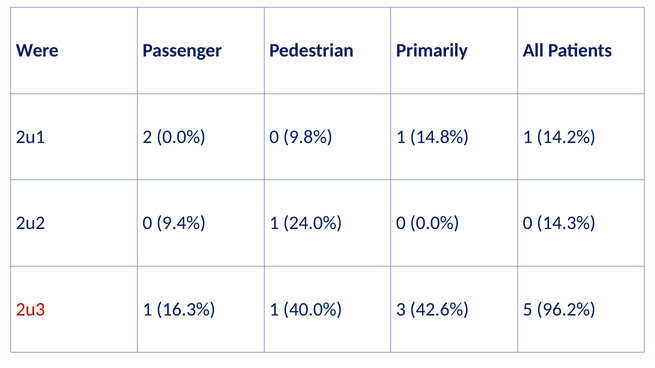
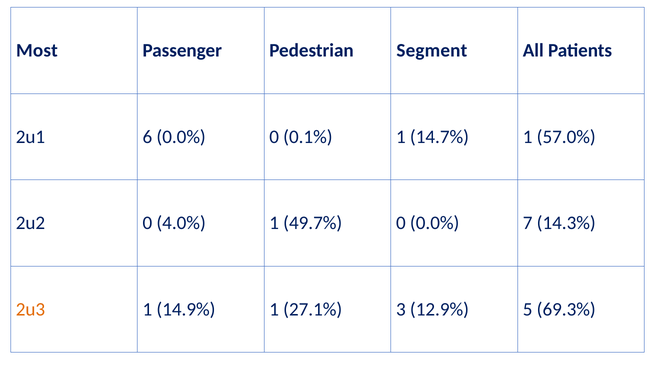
Were: Were -> Most (37, 51)
Primarily: Primarily -> Segment (432, 51)
2: 2 -> 6 (147, 137)
9.8%: 9.8% -> 0.1% (308, 137)
14.8%: 14.8% -> 14.7% (440, 137)
14.2%: 14.2% -> 57.0% (566, 137)
9.4%: 9.4% -> 4.0% (181, 223)
24.0%: 24.0% -> 49.7% (313, 223)
0 0.0% 0: 0 -> 7 (528, 223)
2u3 colour: red -> orange (30, 310)
16.3%: 16.3% -> 14.9% (186, 310)
40.0%: 40.0% -> 27.1% (313, 310)
42.6%: 42.6% -> 12.9% (440, 310)
96.2%: 96.2% -> 69.3% (566, 310)
